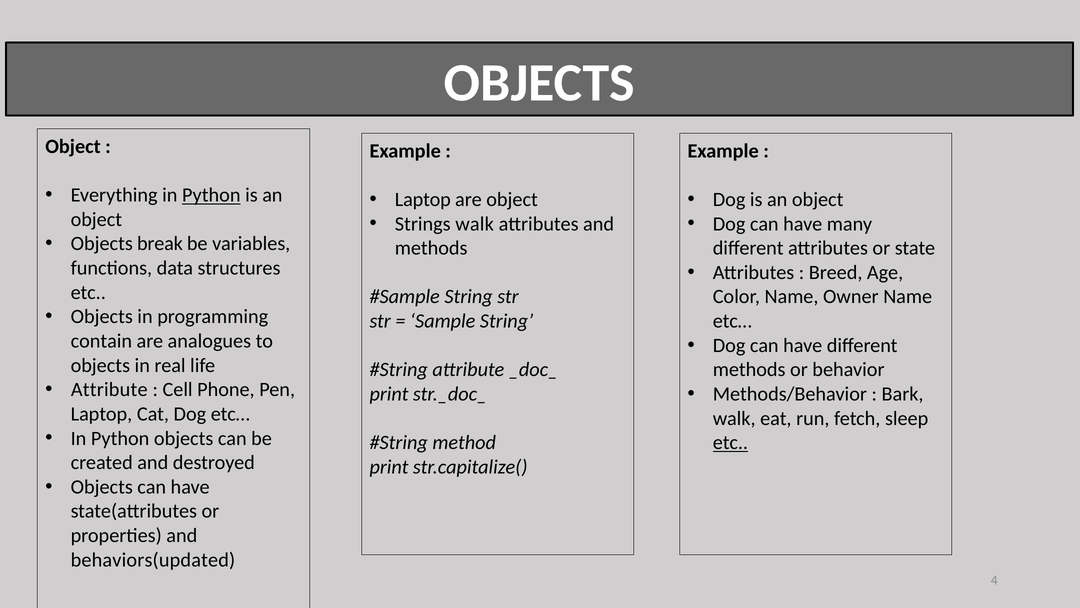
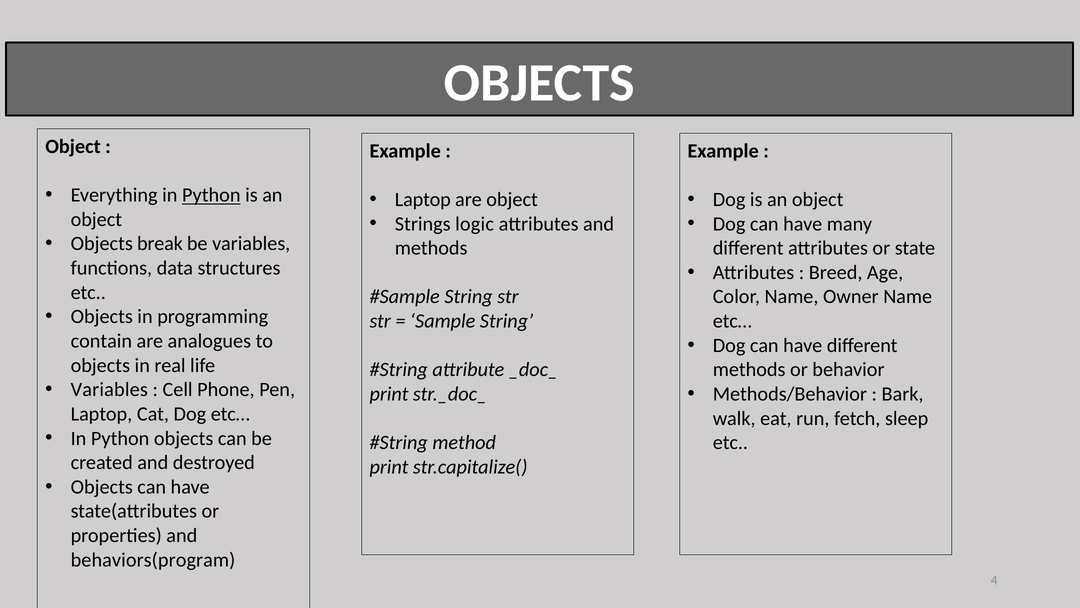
Strings walk: walk -> logic (475, 224)
Attribute: Attribute -> Variables (109, 389)
etc underline: present -> none (730, 442)
behaviors(updated: behaviors(updated -> behaviors(program (153, 559)
